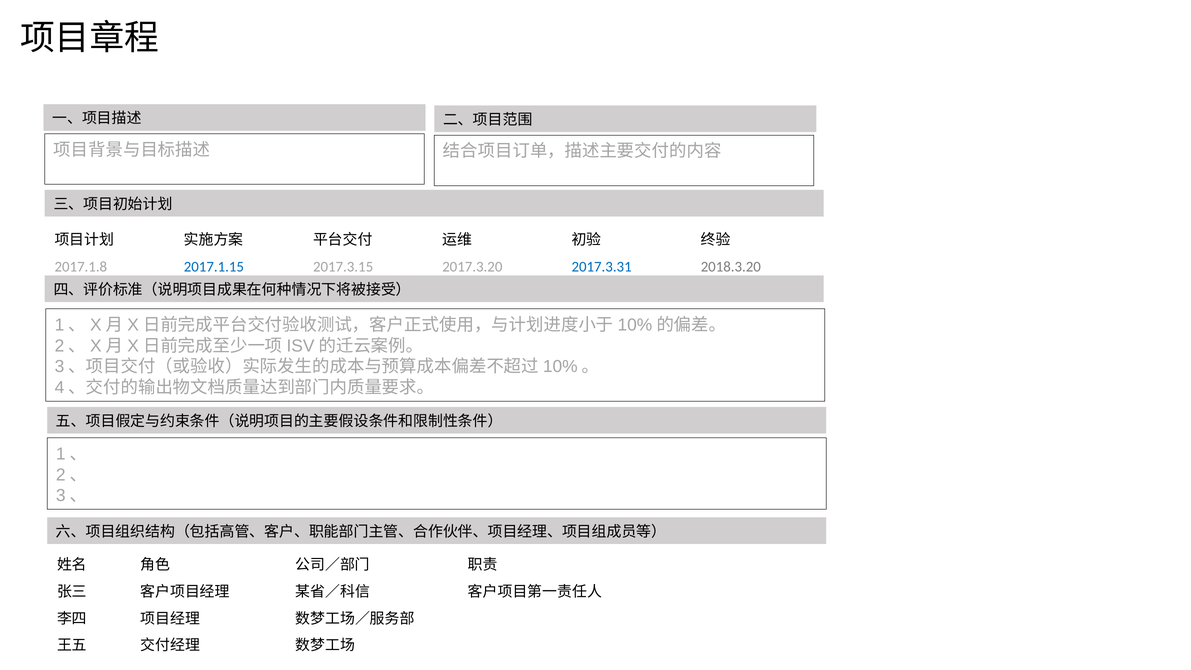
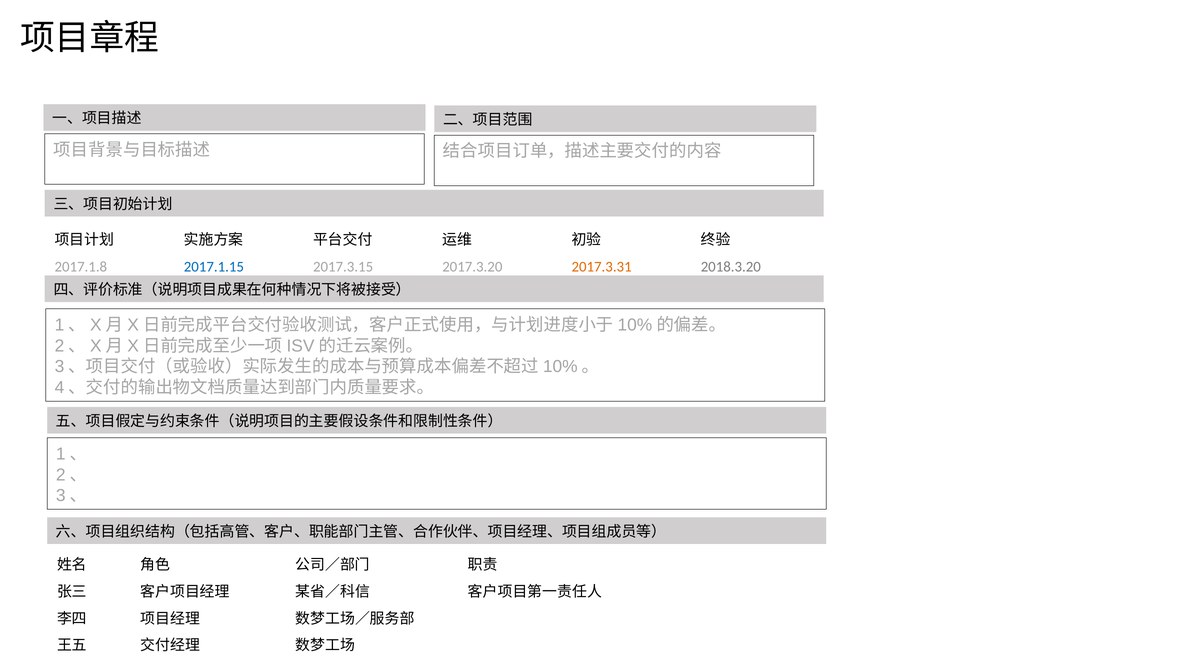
2017.3.31 colour: blue -> orange (602, 267)
